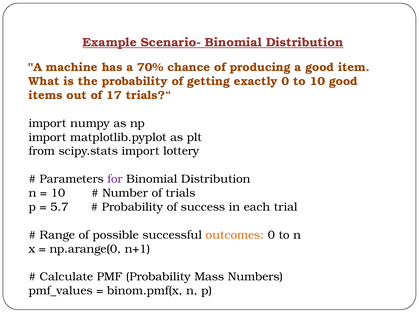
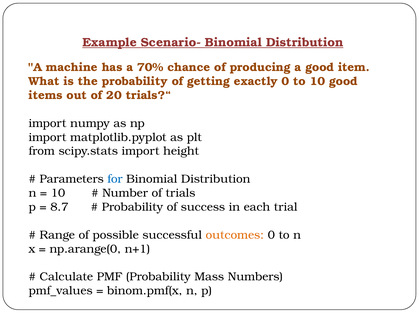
17: 17 -> 20 (114, 95)
lottery: lottery -> height (181, 151)
for colour: purple -> blue (115, 179)
5.7: 5.7 -> 8.7 (59, 207)
